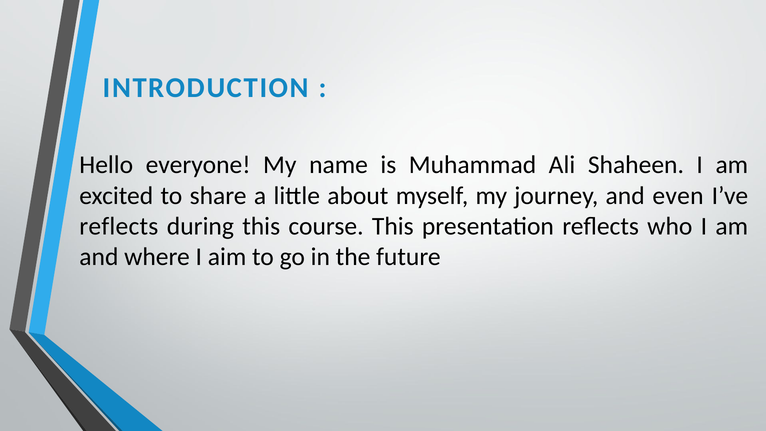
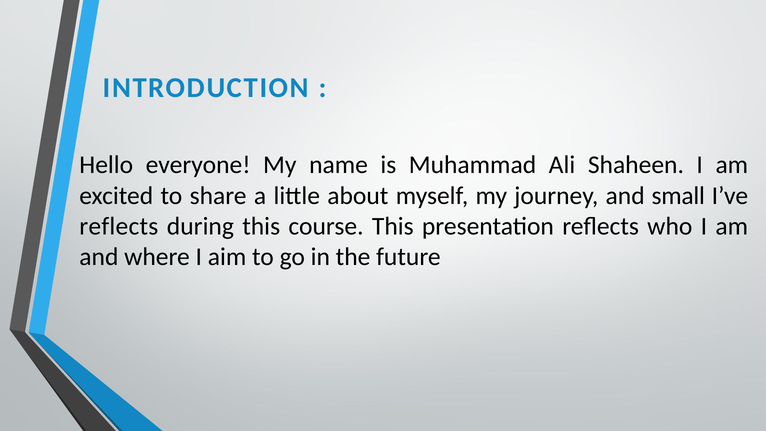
even: even -> small (678, 196)
